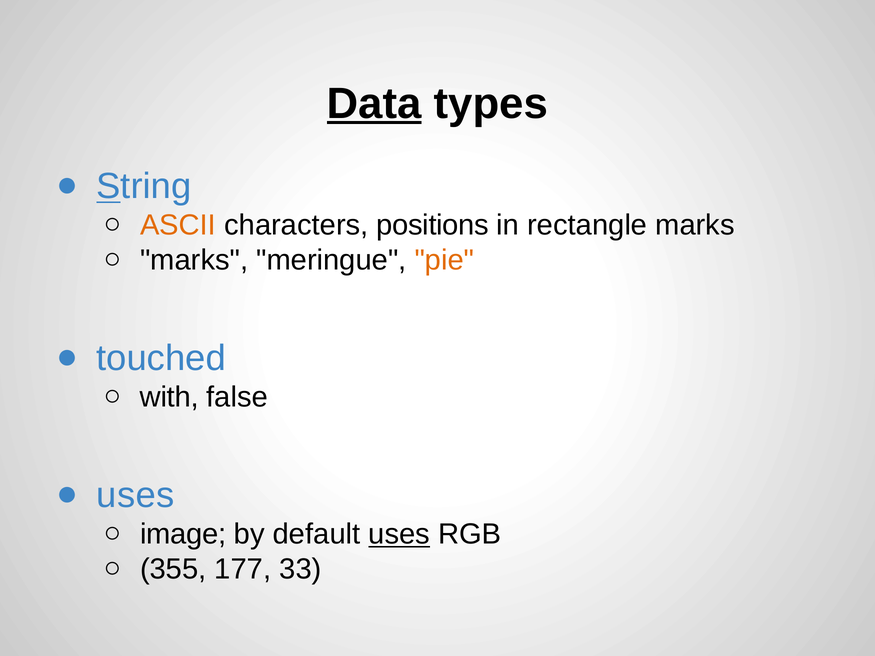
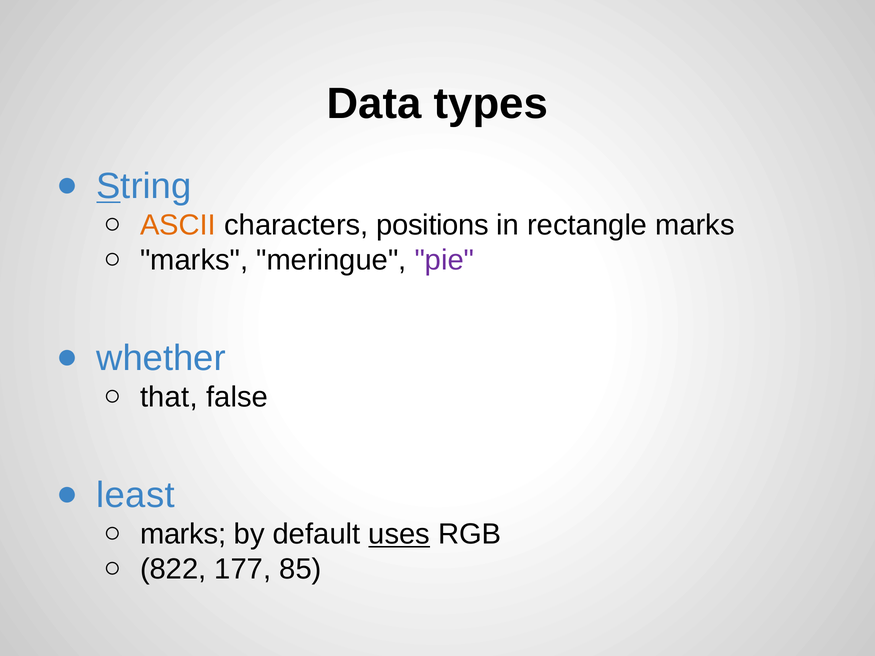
Data underline: present -> none (374, 104)
pie colour: orange -> purple (444, 260)
touched: touched -> whether (161, 358)
with: with -> that (169, 397)
uses: uses -> least (136, 496)
image: image -> marks (183, 534)
355: 355 -> 822 (173, 569)
33: 33 -> 85 (300, 569)
